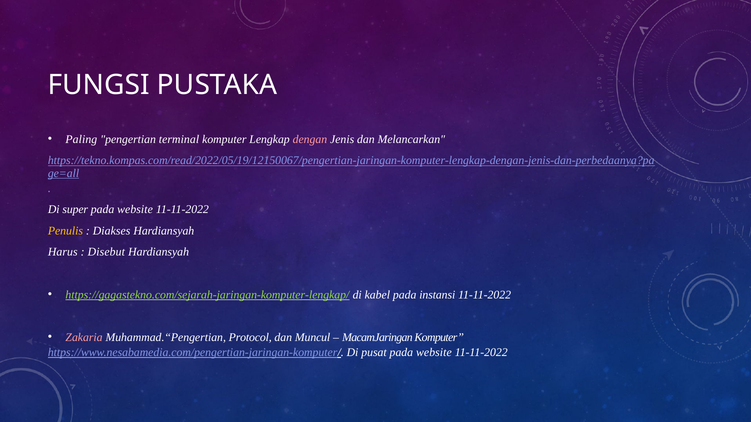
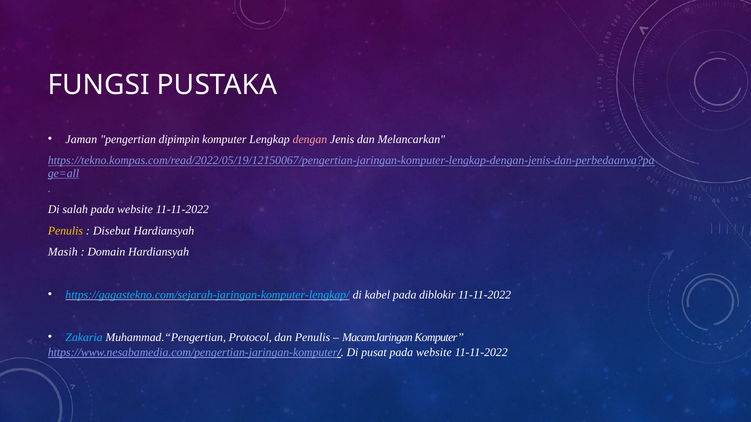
Paling: Paling -> Jaman (81, 139)
terminal: terminal -> dipimpin (179, 139)
super: super -> salah (75, 210)
Diakses: Diakses -> Disebut (112, 231)
Harus: Harus -> Masih (63, 252)
Disebut: Disebut -> Domain (106, 252)
https://gagastekno.com/sejarah-jaringan-komputer-lengkap/ colour: light green -> light blue (207, 295)
instansi: instansi -> diblokir (437, 295)
Zakaria colour: pink -> light blue (84, 338)
dan Muncul: Muncul -> Penulis (313, 338)
